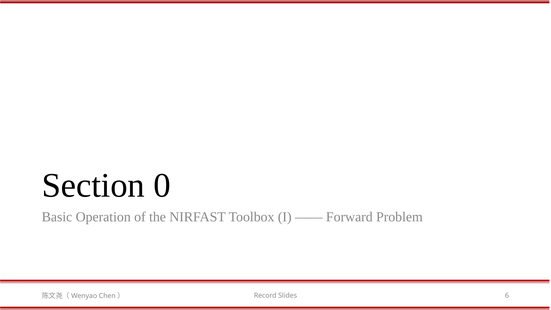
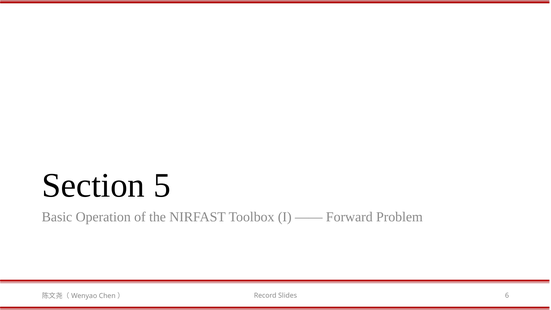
0: 0 -> 5 (162, 185)
